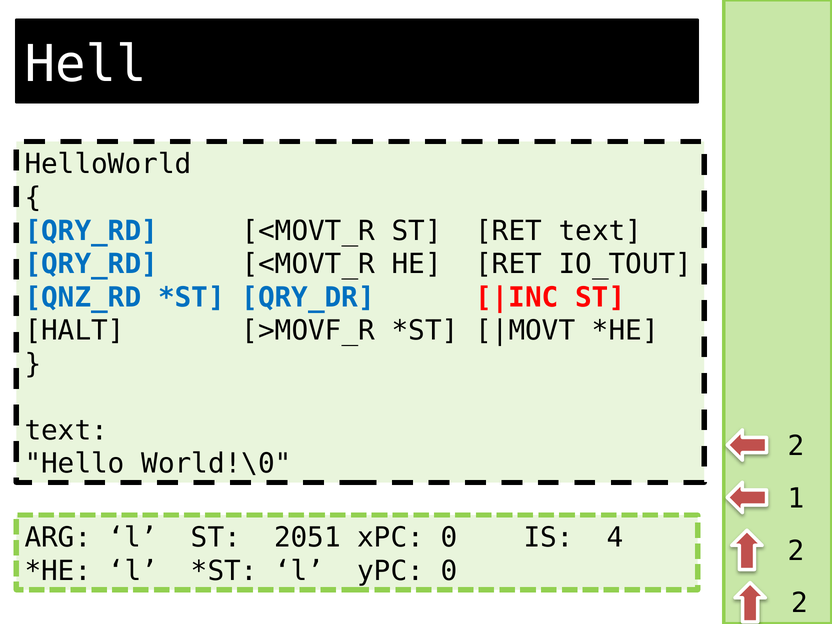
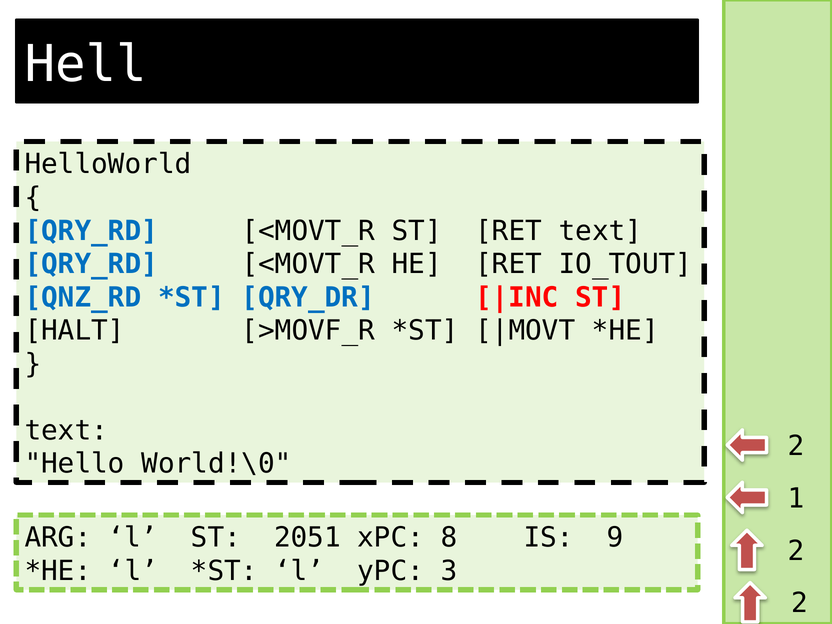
xPC 0: 0 -> 8 (449, 538)
4: 4 -> 9 (615, 538)
yPC 0: 0 -> 3 (449, 571)
